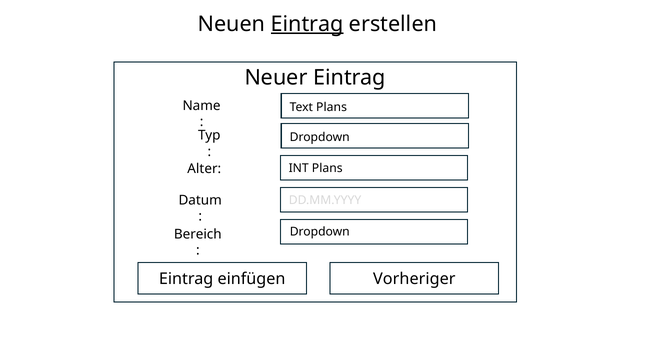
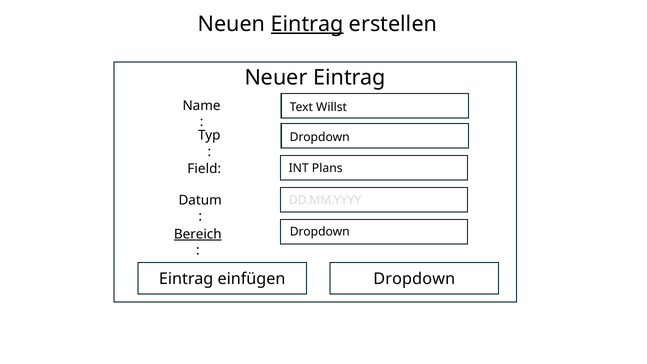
Text Plans: Plans -> Willst (332, 107)
Alter: Alter -> Field (204, 169)
Bereich underline: none -> present (198, 234)
einfügen Vorheriger: Vorheriger -> Dropdown (414, 279)
